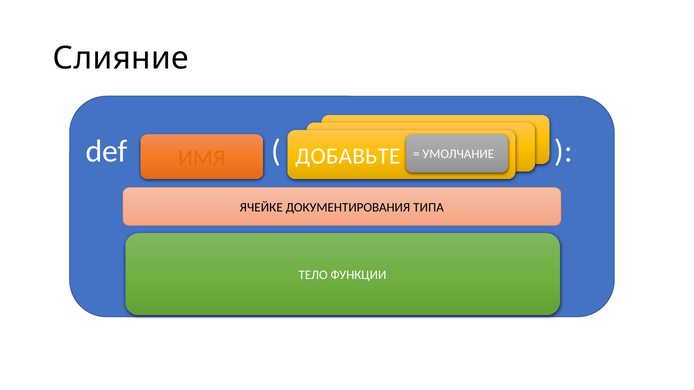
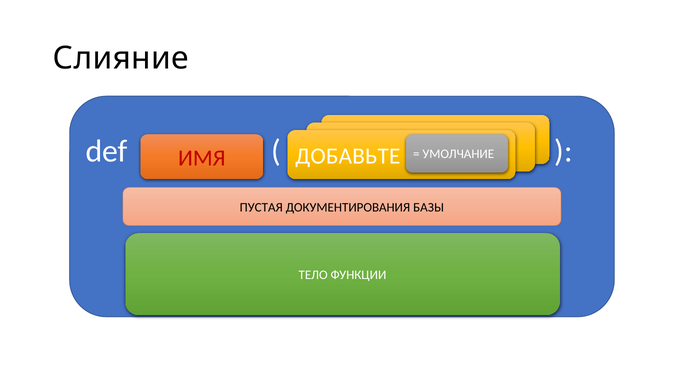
ИМЯ colour: orange -> red (202, 158)
ЯЧЕЙКЕ: ЯЧЕЙКЕ -> ПУСТАЯ (261, 208)
ТИПА: ТИПА -> БАЗЫ (429, 208)
